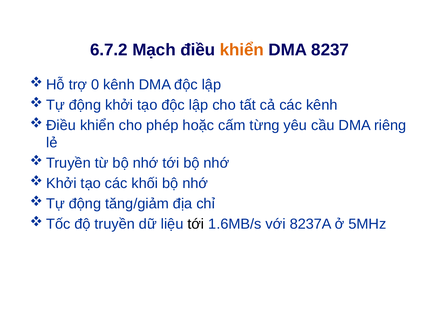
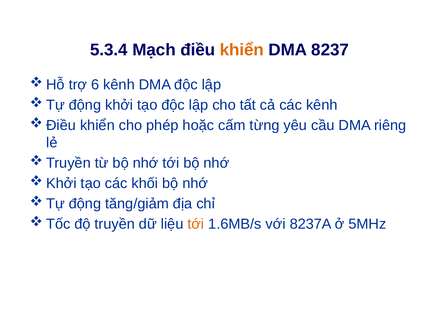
6.7.2: 6.7.2 -> 5.3.4 (109, 50)
0: 0 -> 6 (95, 85)
tới colour: black -> orange (196, 224)
